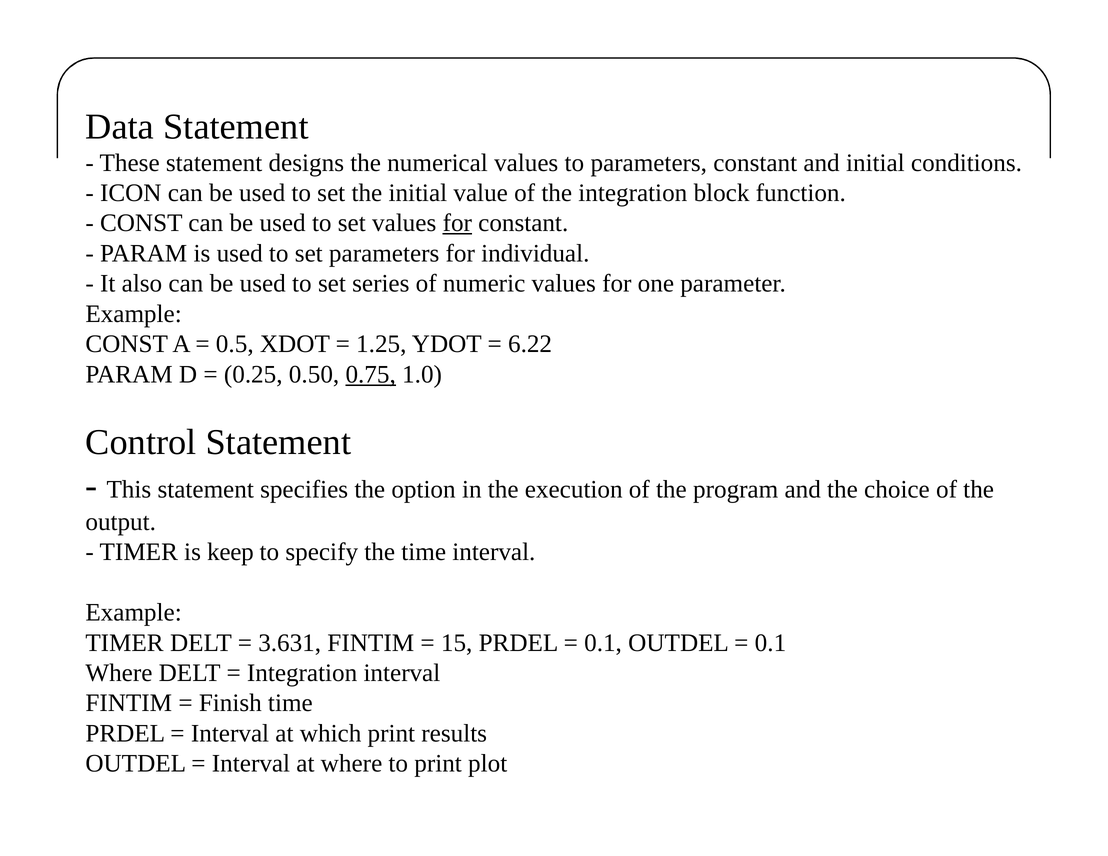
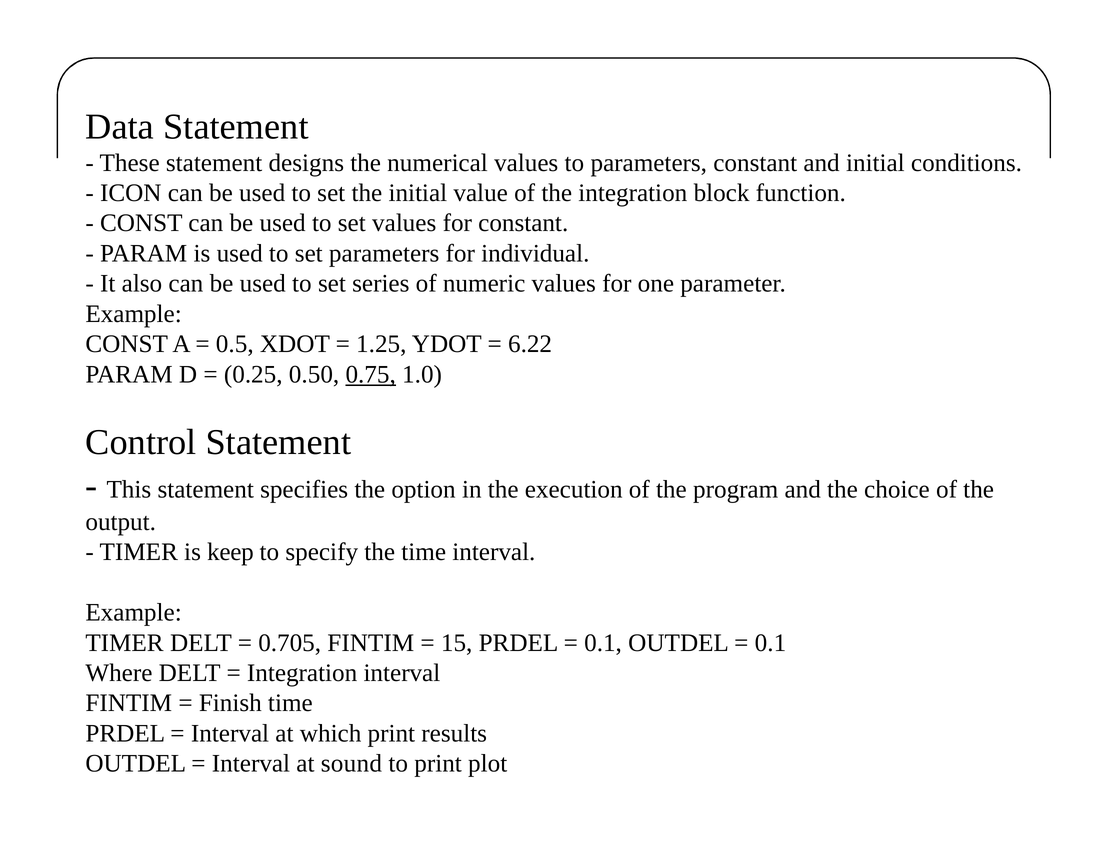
for underline: present -> none (457, 223)
3.631: 3.631 -> 0.705 (290, 643)
at where: where -> sound (351, 764)
